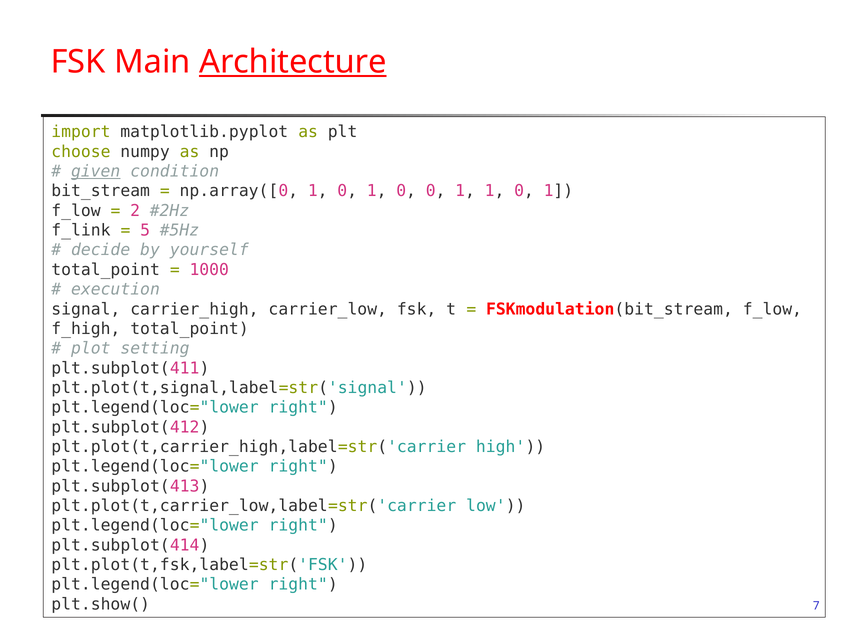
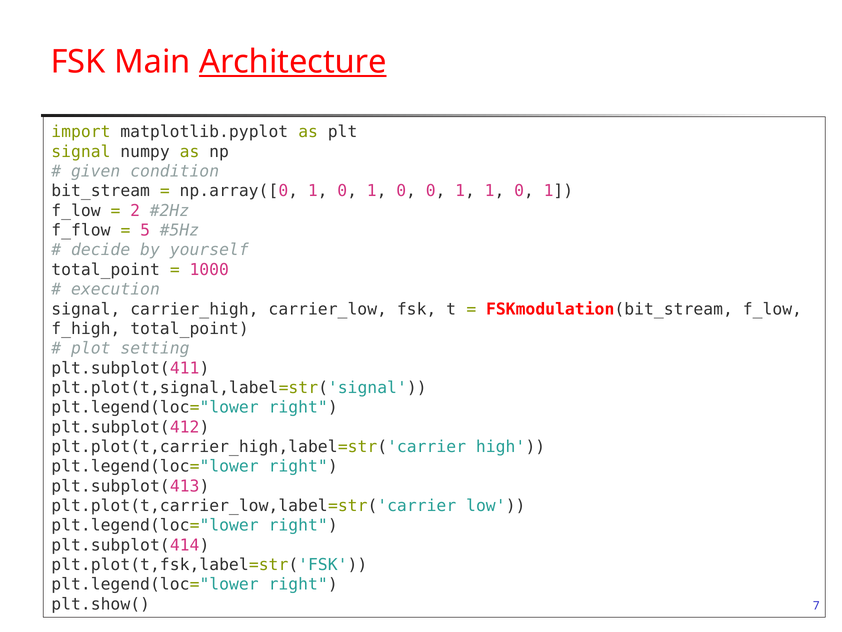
choose: choose -> signal (81, 152)
given underline: present -> none (96, 171)
f_link: f_link -> f_flow (81, 230)
